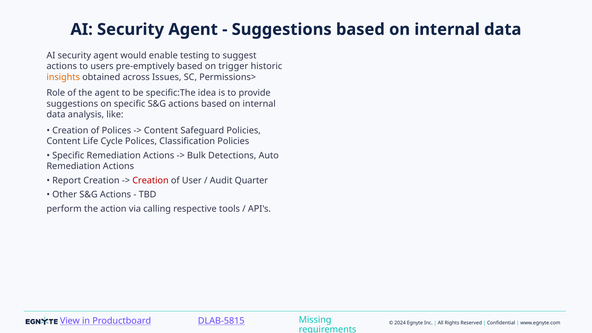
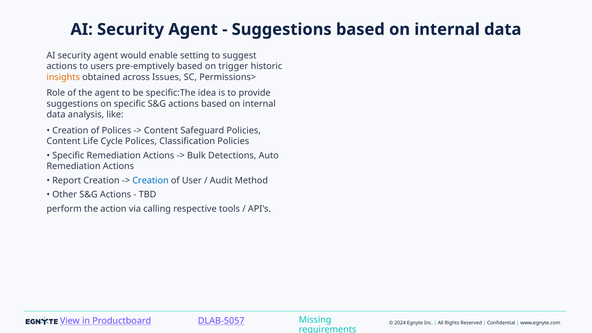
testing: testing -> setting (195, 55)
Creation colour: red -> blue (150, 180)
Quarter: Quarter -> Method (251, 180)
DLAB-5815: DLAB-5815 -> DLAB-5057 (221, 321)
